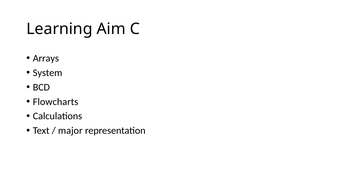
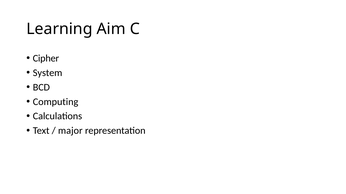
Arrays: Arrays -> Cipher (46, 58)
Flowcharts: Flowcharts -> Computing (56, 102)
